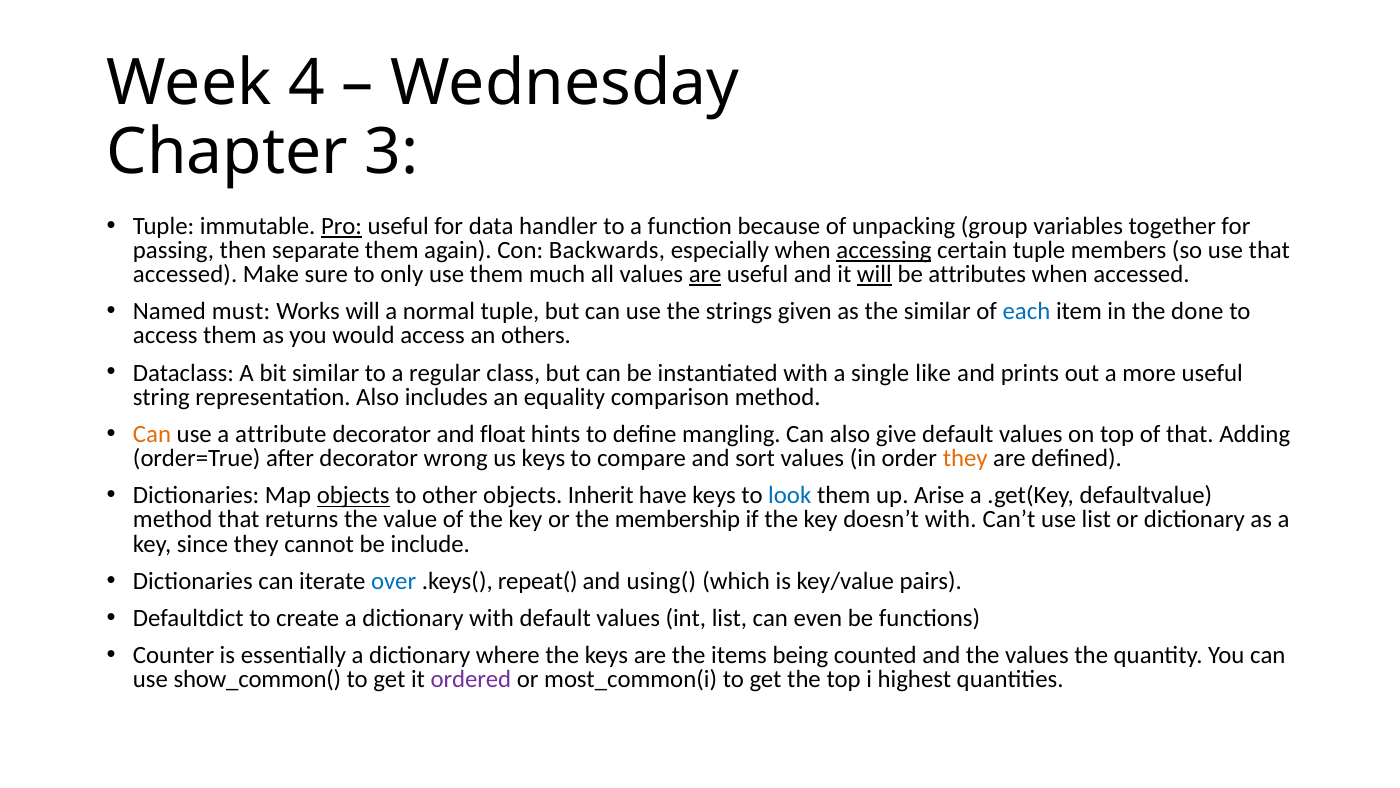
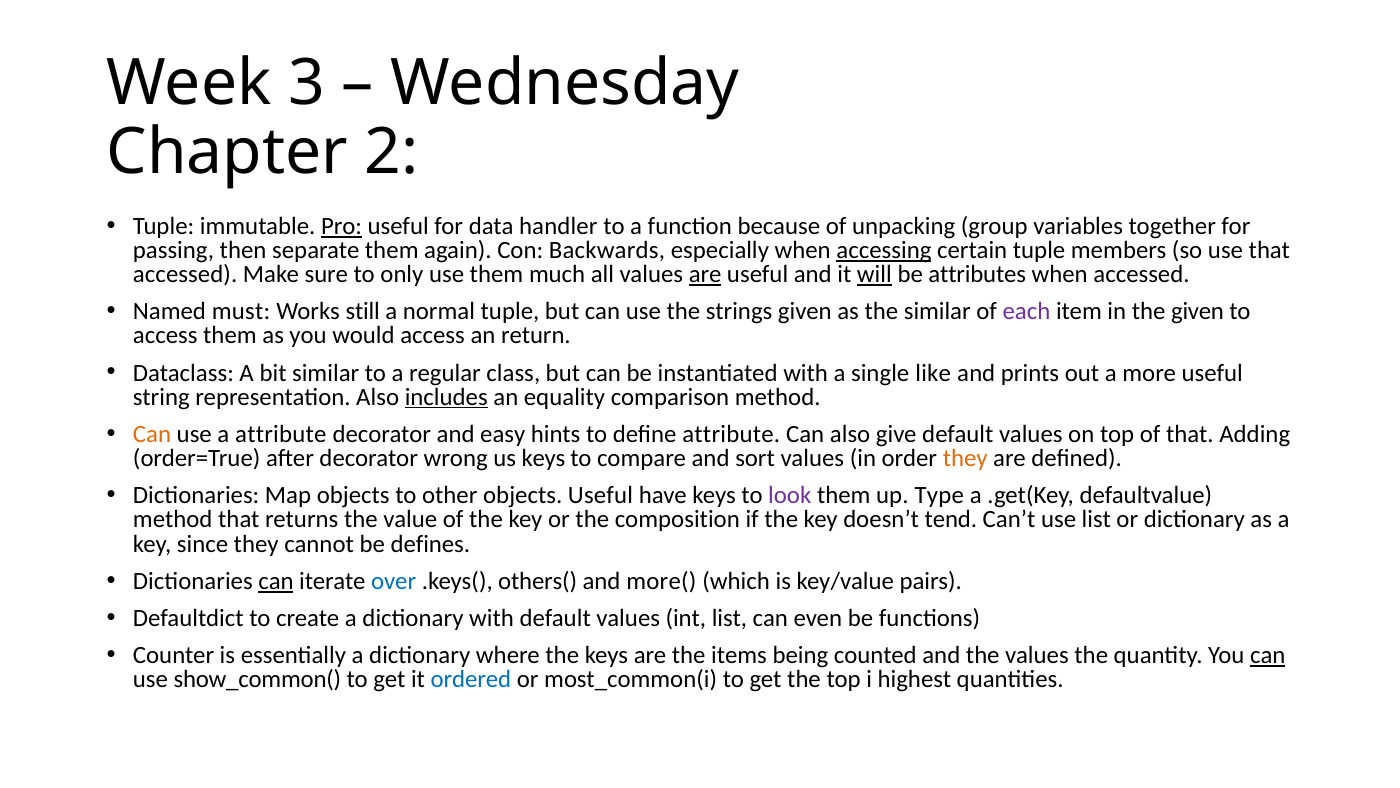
4: 4 -> 3 (307, 83)
3: 3 -> 2 (392, 152)
Works will: will -> still (363, 311)
each colour: blue -> purple (1026, 311)
the done: done -> given (1198, 311)
others: others -> return (536, 335)
includes underline: none -> present (446, 397)
float: float -> easy (503, 434)
define mangling: mangling -> attribute (731, 434)
objects underline: present -> none (353, 495)
objects Inherit: Inherit -> Useful (601, 495)
look colour: blue -> purple (790, 495)
Arise: Arise -> Type (939, 495)
membership: membership -> composition (677, 519)
doesn’t with: with -> tend (951, 519)
include: include -> defines (430, 544)
can underline: none -> present (276, 581)
repeat(: repeat( -> others( (538, 581)
using(: using( -> more( (661, 581)
can underline: none -> present (1268, 655)
ordered colour: purple -> blue (471, 679)
